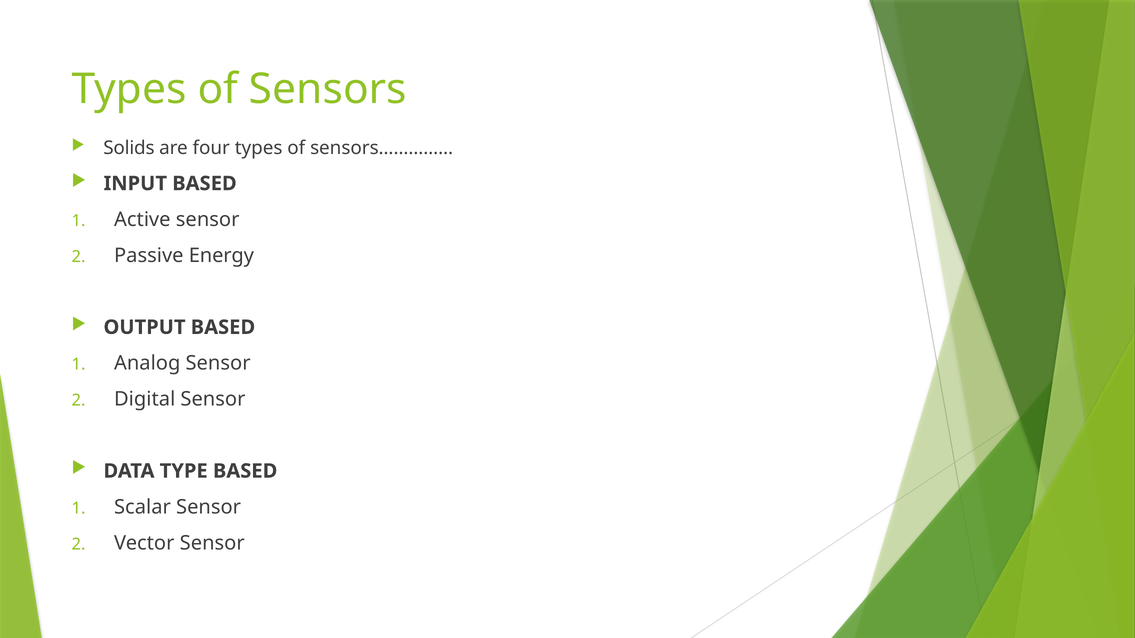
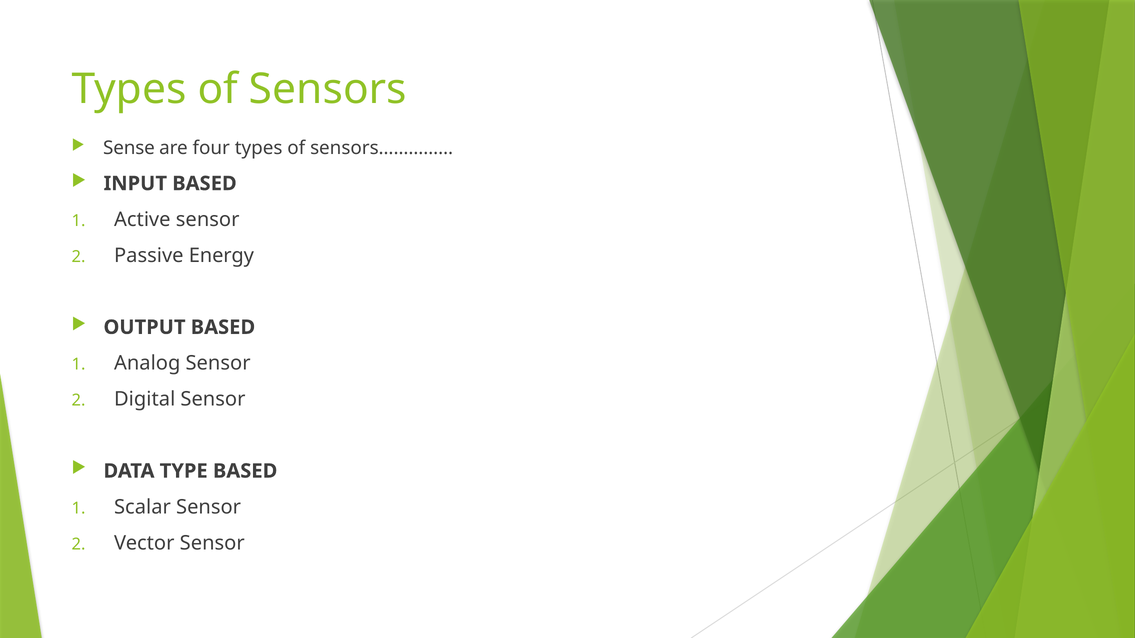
Solids: Solids -> Sense (129, 148)
